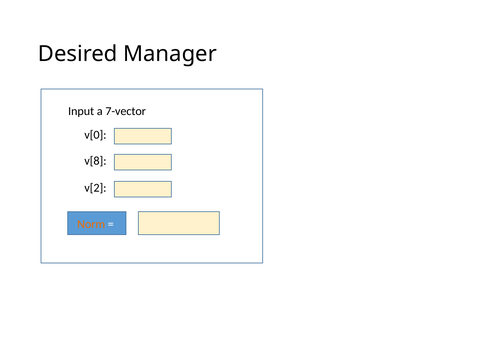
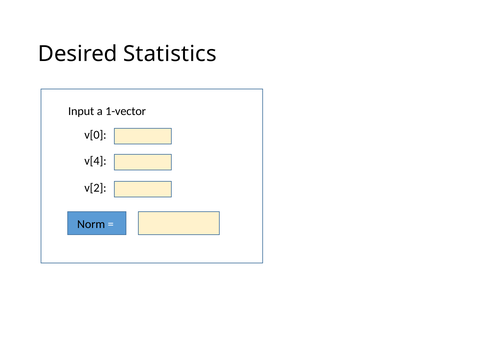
Manager: Manager -> Statistics (170, 54)
7-vector: 7-vector -> 1-vector (126, 111)
v[8: v[8 -> v[4 (95, 161)
Norm colour: orange -> black (91, 224)
